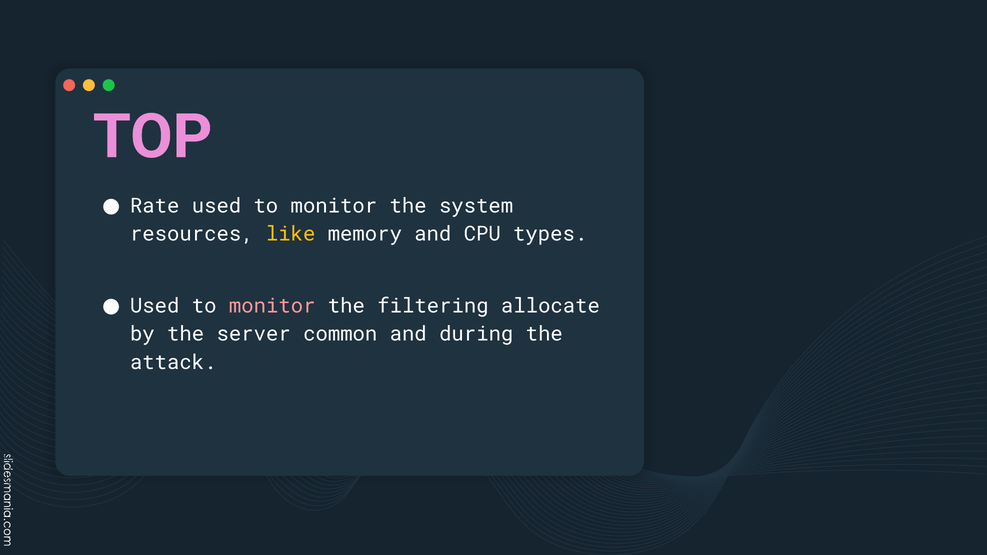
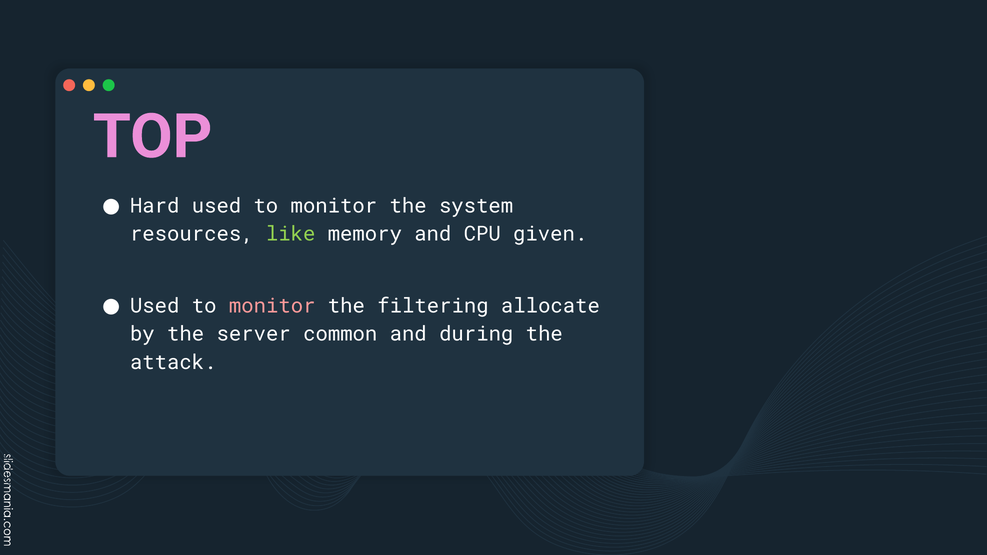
Rate: Rate -> Hard (155, 206)
like colour: yellow -> light green (291, 234)
types: types -> given (550, 234)
